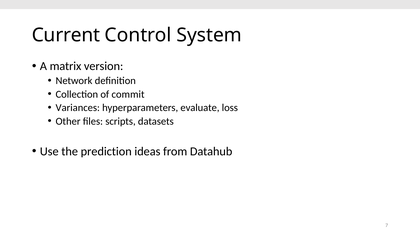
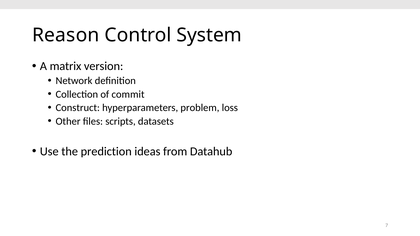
Current: Current -> Reason (66, 35)
Variances: Variances -> Construct (78, 108)
evaluate: evaluate -> problem (200, 108)
